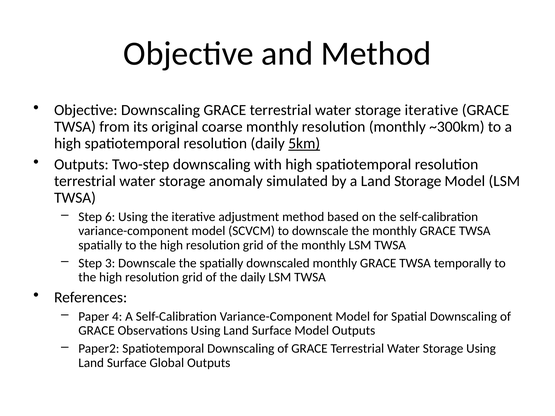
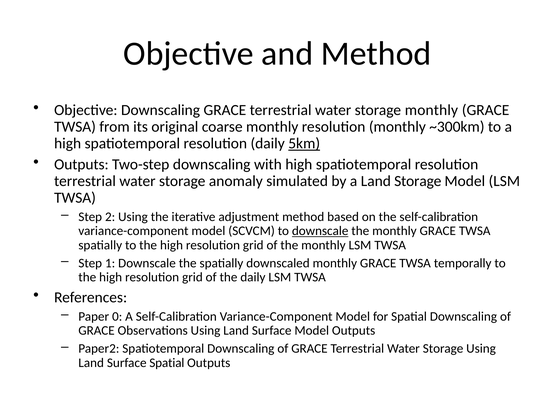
storage iterative: iterative -> monthly (431, 110)
6: 6 -> 2 (110, 217)
downscale underline: none -> present (320, 231)
3: 3 -> 1 (110, 263)
4: 4 -> 0 (117, 317)
Surface Global: Global -> Spatial (167, 363)
